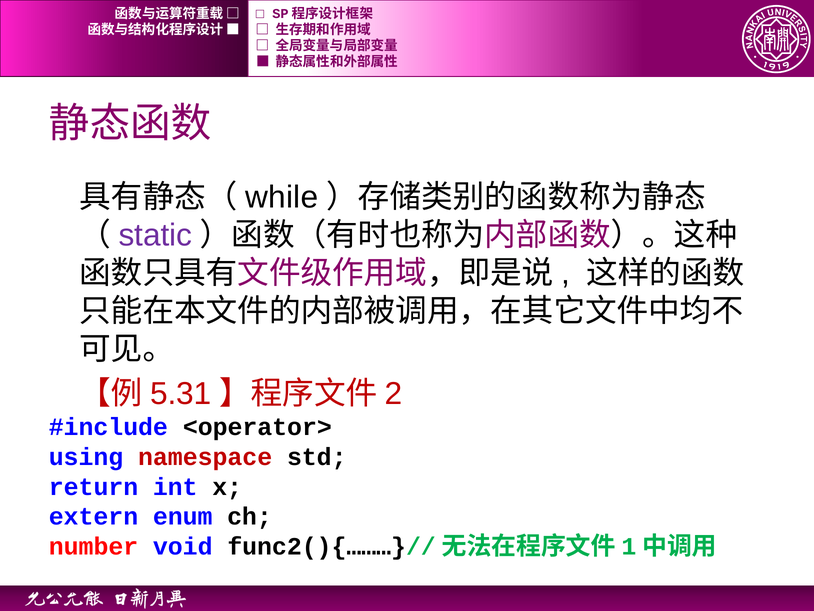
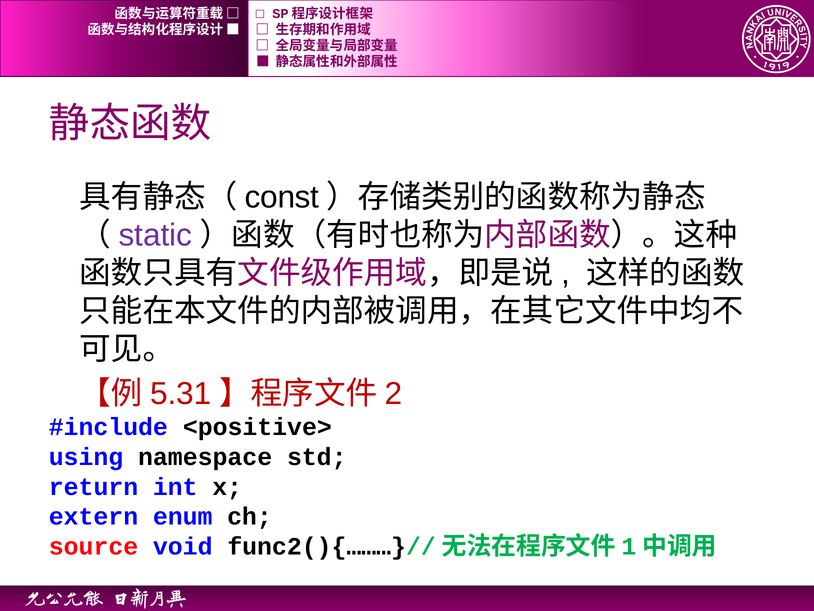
while: while -> const (282, 197)
<operator>: <operator> -> <positive> (257, 427)
namespace colour: red -> black (205, 457)
number: number -> source (94, 546)
